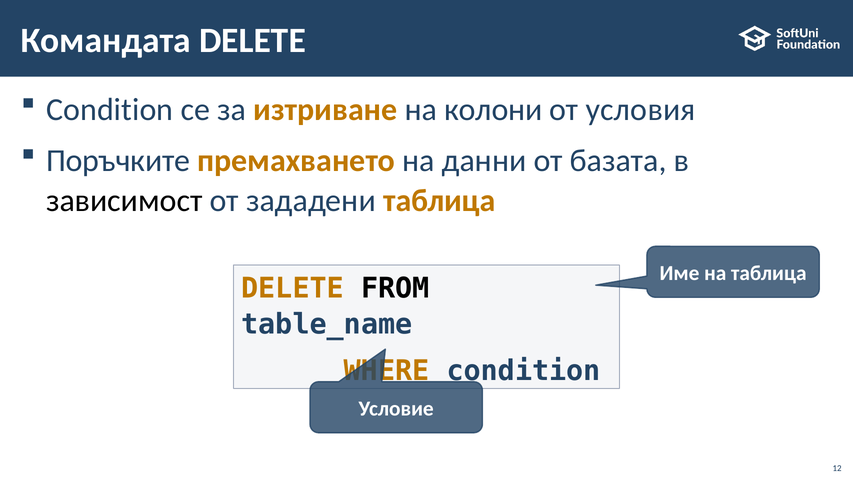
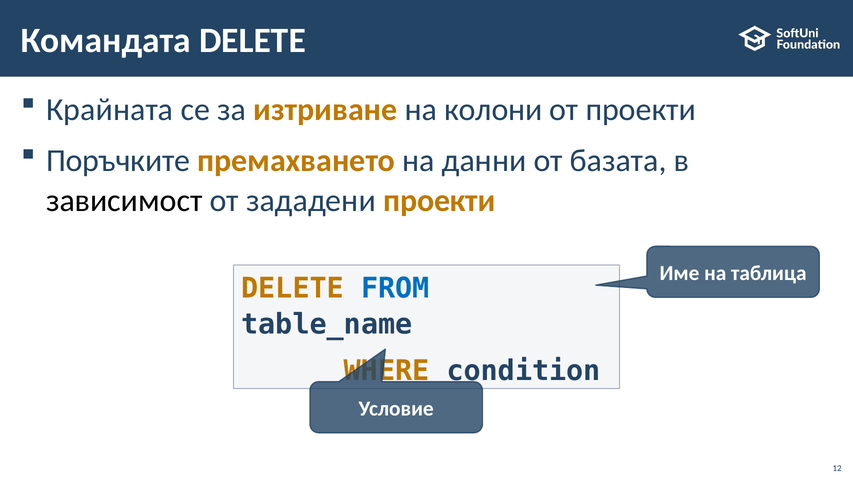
Condition: Condition -> Крайната (110, 110)
от условия: условия -> проекти (641, 110)
зададени таблица: таблица -> проекти (439, 201)
FROM colour: black -> blue (395, 288)
